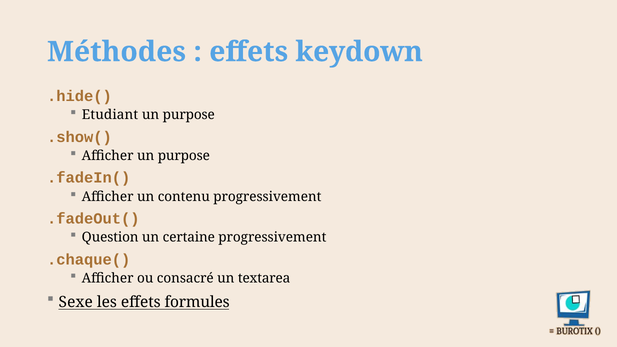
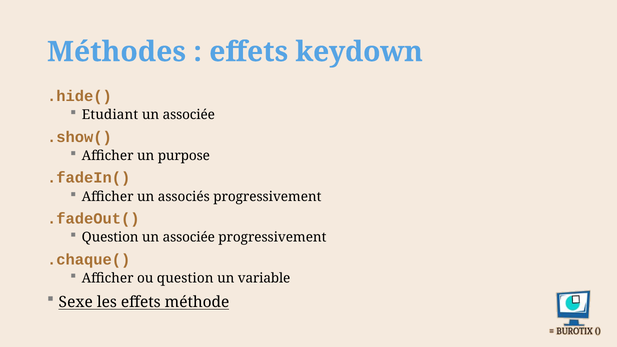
purpose: purpose -> associée (189, 115)
contenu: contenu -> associés (184, 197)
certaine: certaine -> associée (189, 238)
ou consacré: consacré -> question (185, 278)
textarea: textarea -> variable (264, 278)
formules: formules -> méthode (197, 302)
